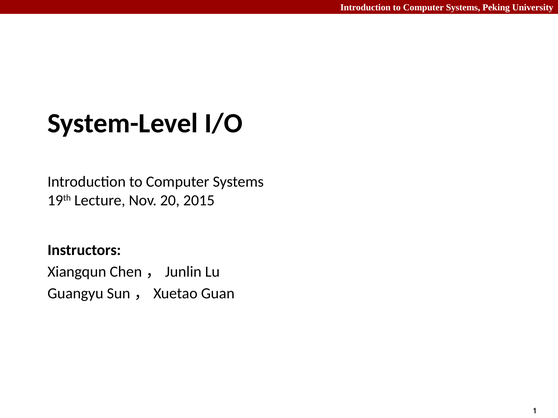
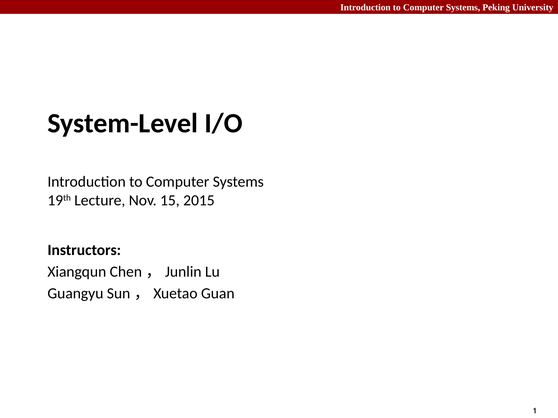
20: 20 -> 15 (170, 201)
